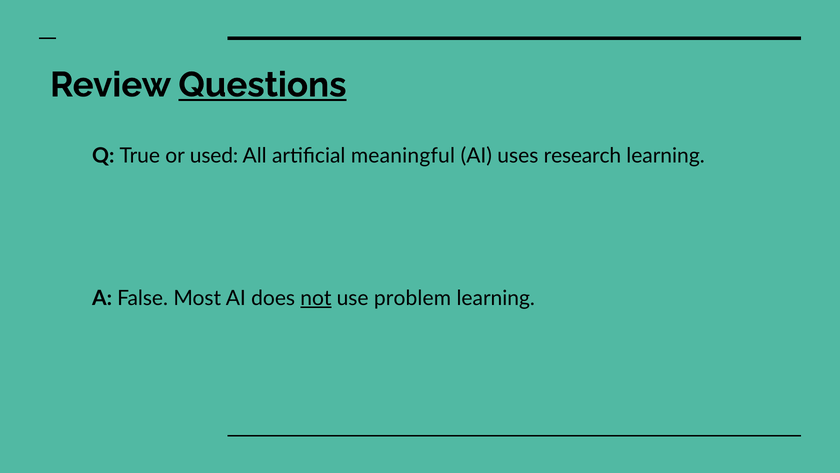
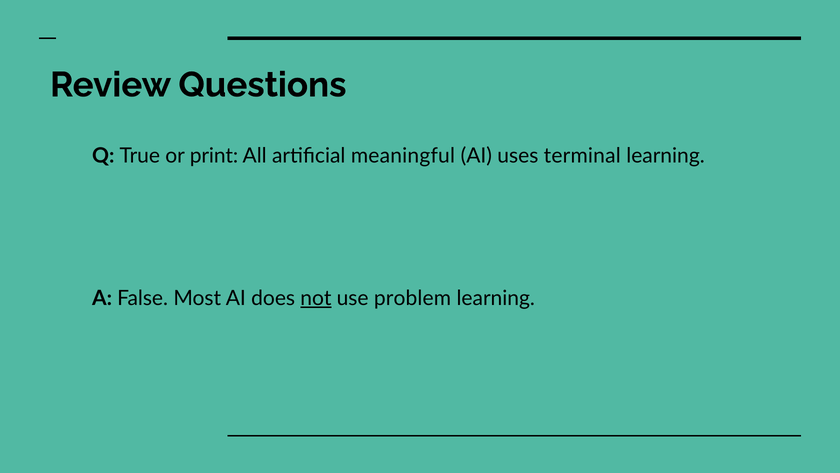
Questions underline: present -> none (262, 85)
used: used -> print (214, 156)
research: research -> terminal (582, 156)
